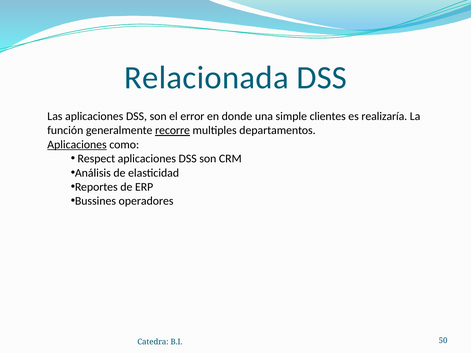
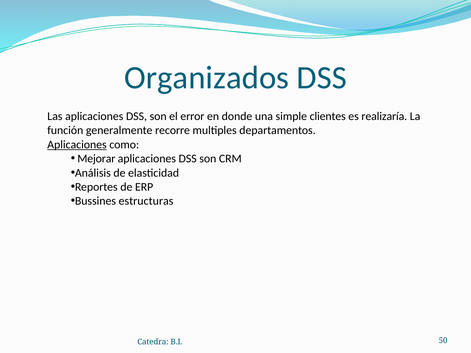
Relacionada: Relacionada -> Organizados (207, 78)
recorre underline: present -> none (173, 131)
Respect: Respect -> Mejorar (96, 159)
operadores: operadores -> estructuras (146, 201)
